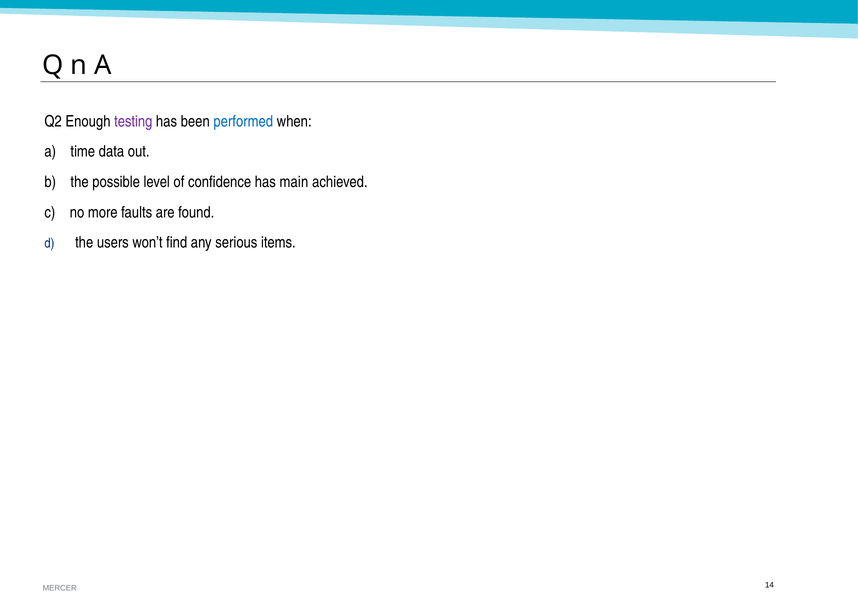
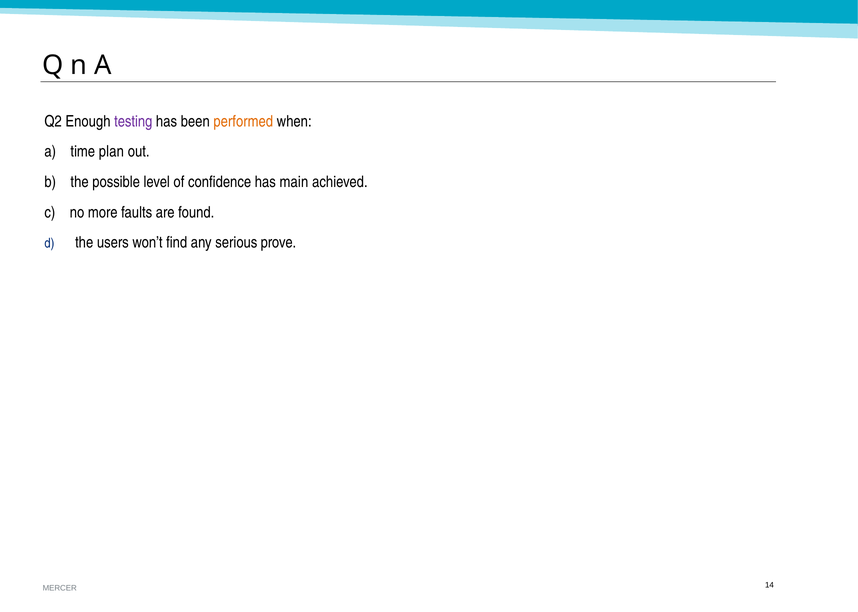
performed colour: blue -> orange (243, 122)
data: data -> plan (111, 152)
items: items -> prove (278, 243)
